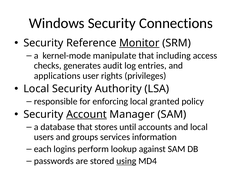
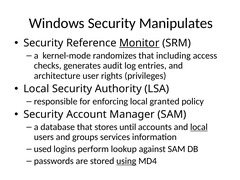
Connections: Connections -> Manipulates (176, 23)
manipulate: manipulate -> randomizes (115, 56)
applications: applications -> architecture (57, 76)
Account underline: present -> none (86, 114)
local underline: none -> present (199, 127)
each: each -> used (43, 149)
